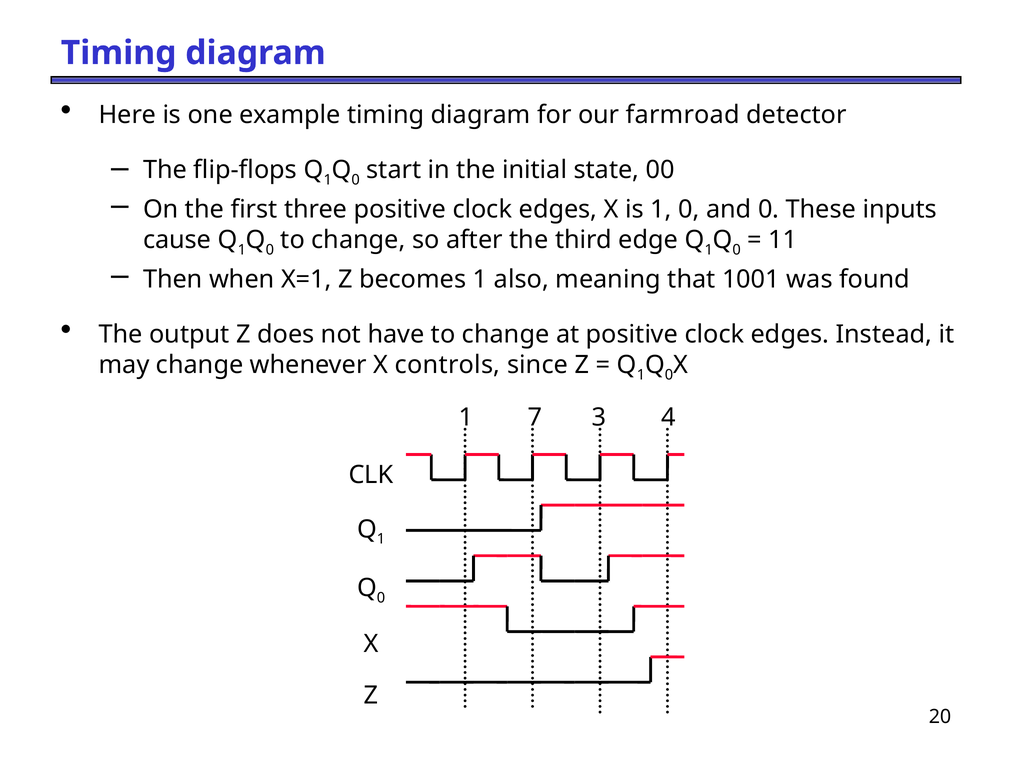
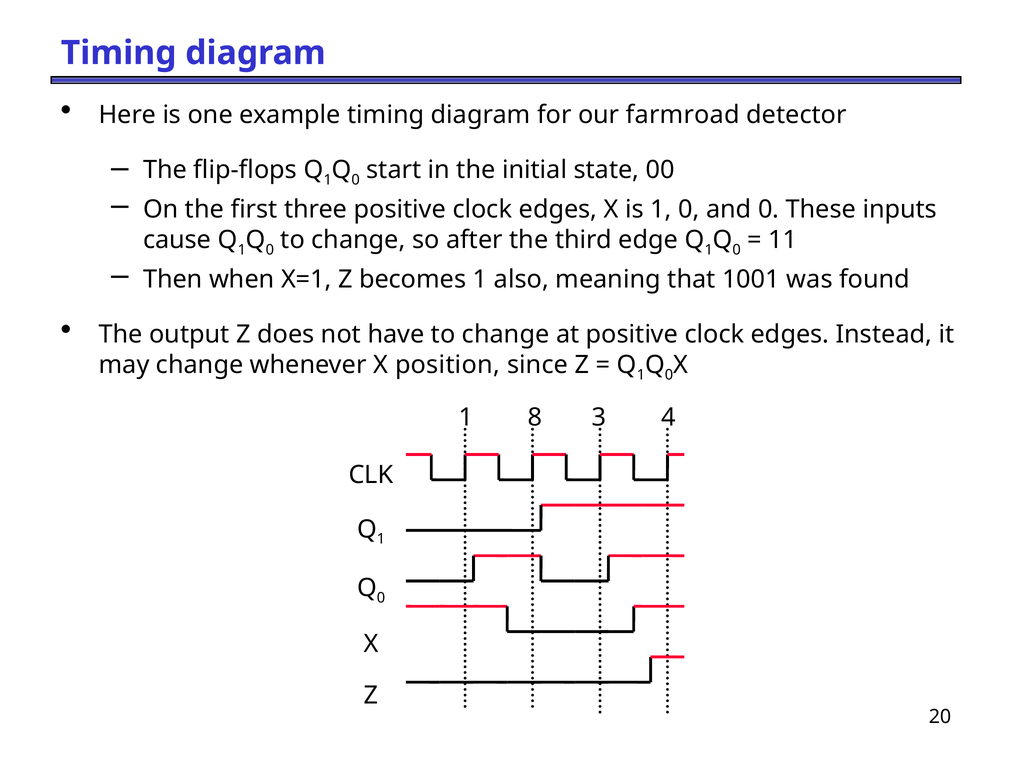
controls: controls -> position (447, 365)
7: 7 -> 8 (535, 417)
